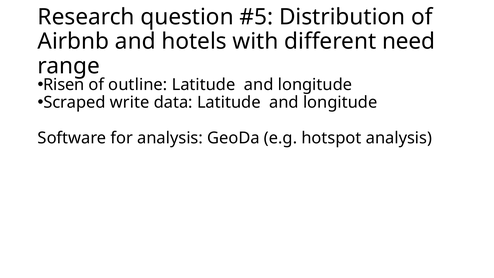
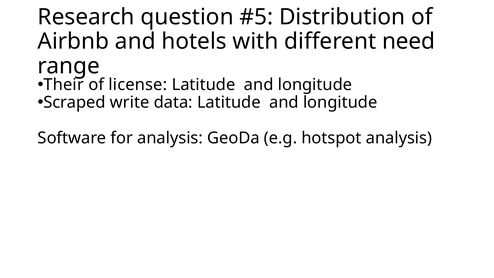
Risen: Risen -> Their (64, 85)
outline: outline -> license (138, 85)
